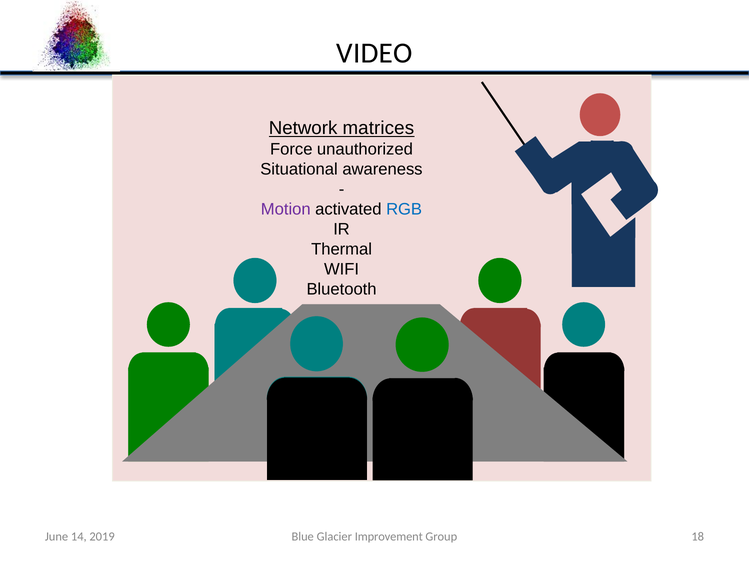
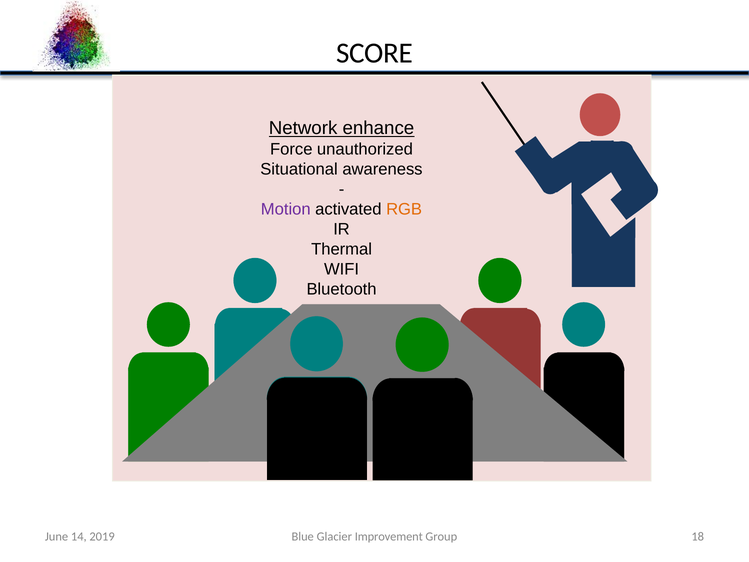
VIDEO: VIDEO -> SCORE (375, 53)
matrices: matrices -> enhance (378, 128)
RGB colour: blue -> orange (404, 209)
